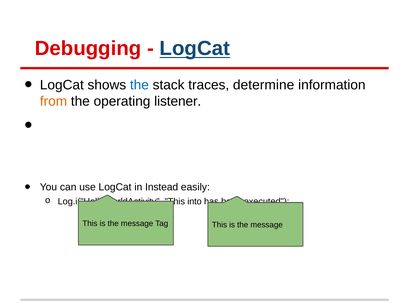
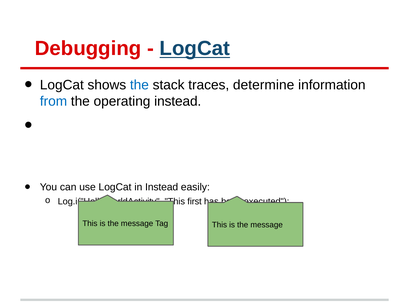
from colour: orange -> blue (54, 101)
operating listener: listener -> instead (178, 101)
into: into -> first (195, 201)
